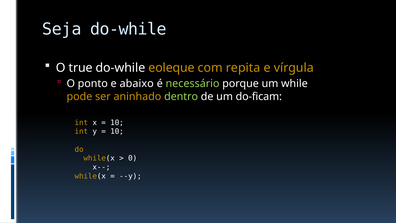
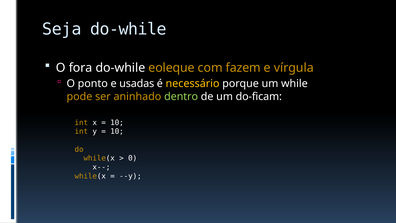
true: true -> fora (81, 68)
repita: repita -> fazem (243, 68)
abaixo: abaixo -> usadas (137, 84)
necessário colour: light green -> yellow (193, 84)
